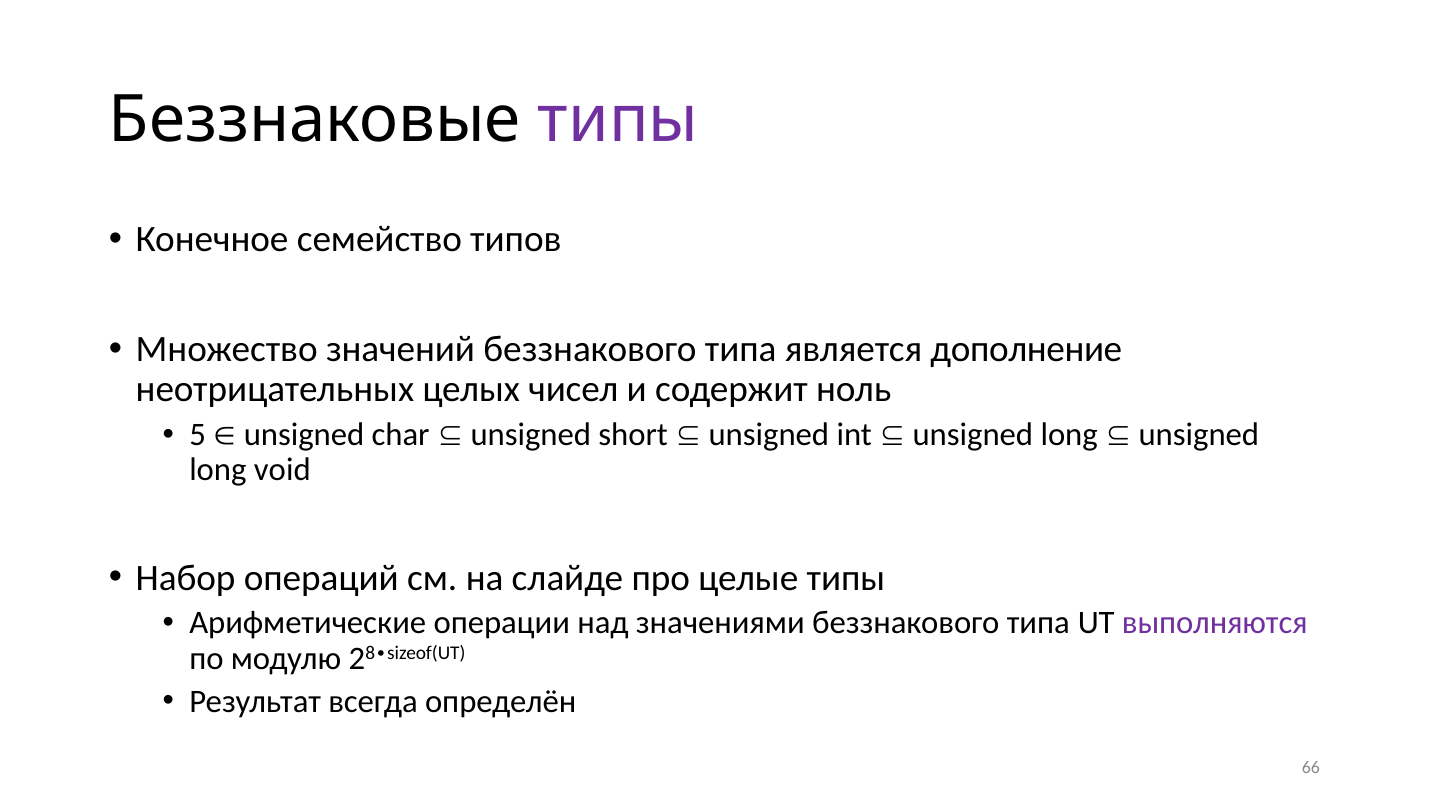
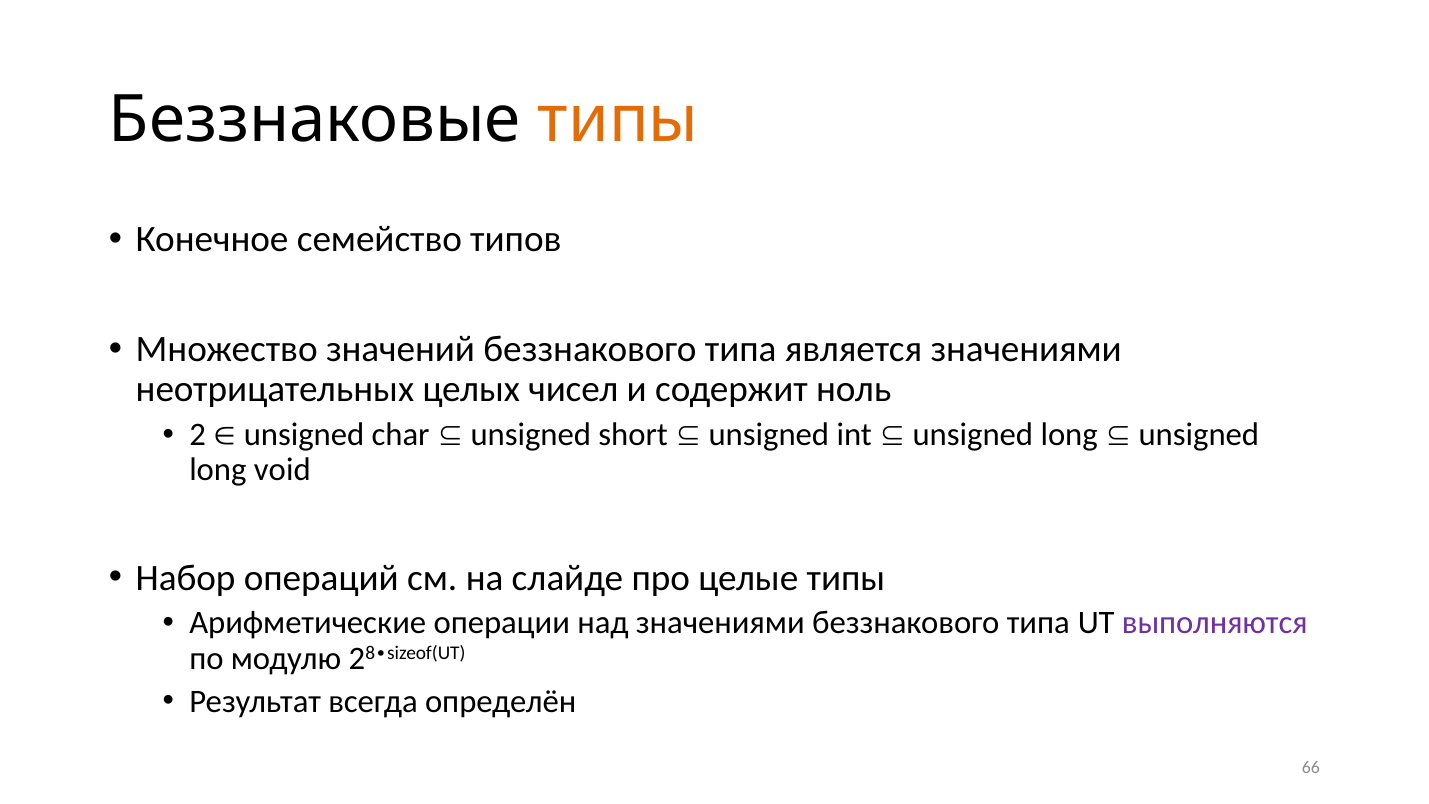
типы colour: purple -> orange (618, 120)
является дополнение: дополнение -> значениями (1026, 349)
5: 5 -> 2 (198, 435)
